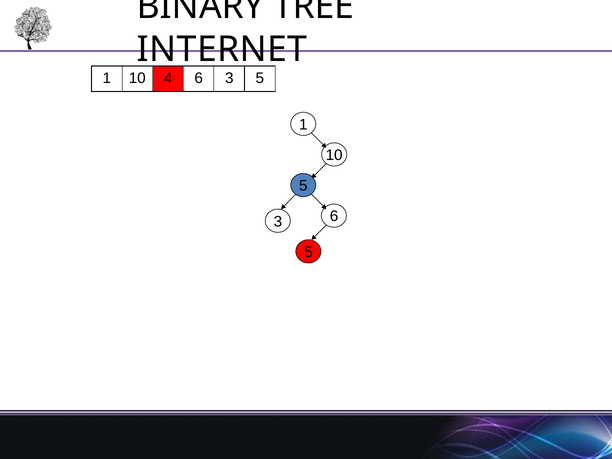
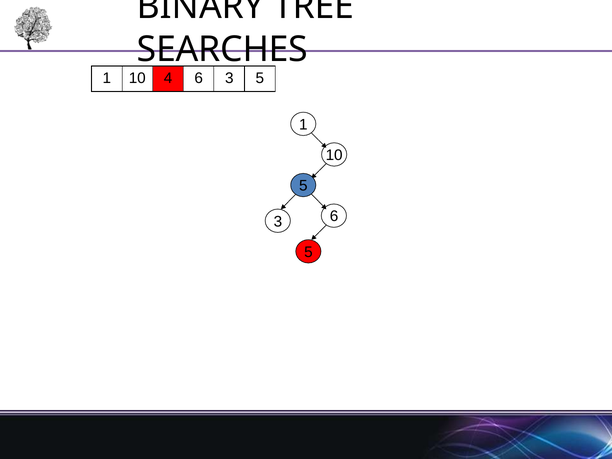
INTERNET: INTERNET -> SEARCHES (222, 49)
